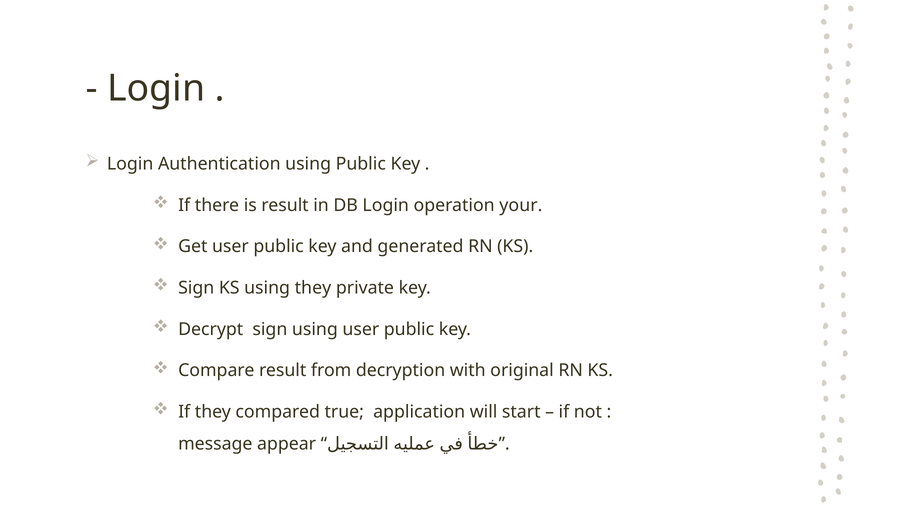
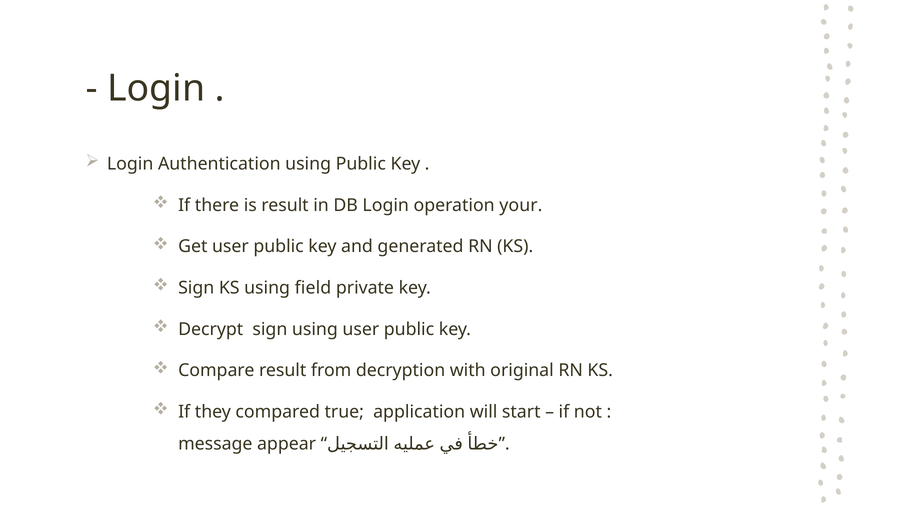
using they: they -> field (313, 288)
